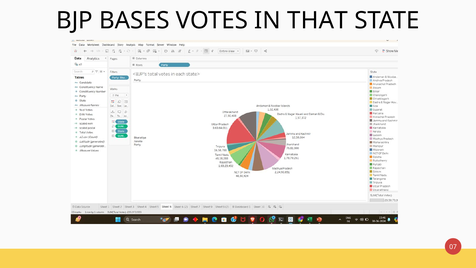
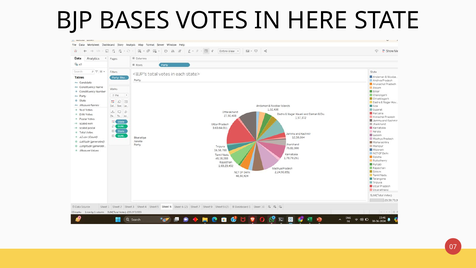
THAT: THAT -> HERE (317, 21)
